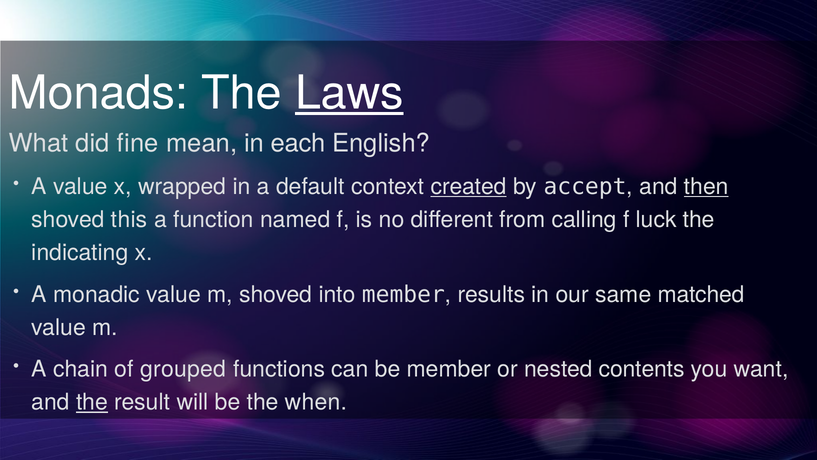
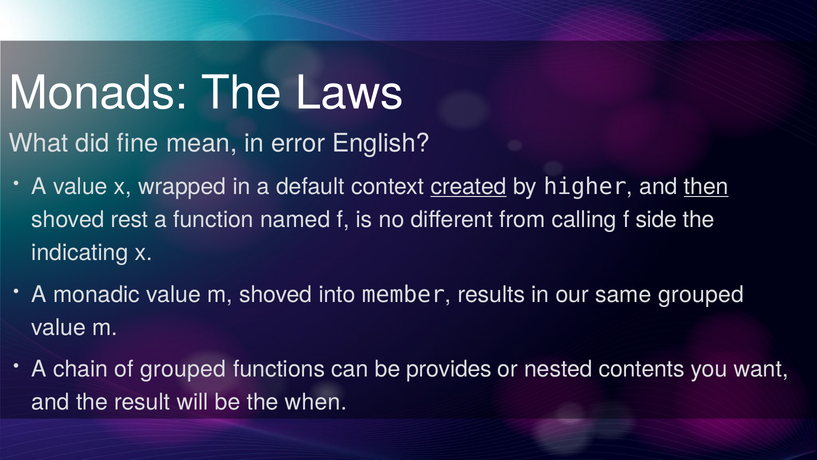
Laws underline: present -> none (349, 93)
each: each -> error (298, 143)
accept: accept -> higher (585, 186)
this: this -> rest (129, 220)
luck: luck -> side (656, 220)
same matched: matched -> grouped (701, 294)
be member: member -> provides (449, 369)
the underline: present -> none (92, 402)
